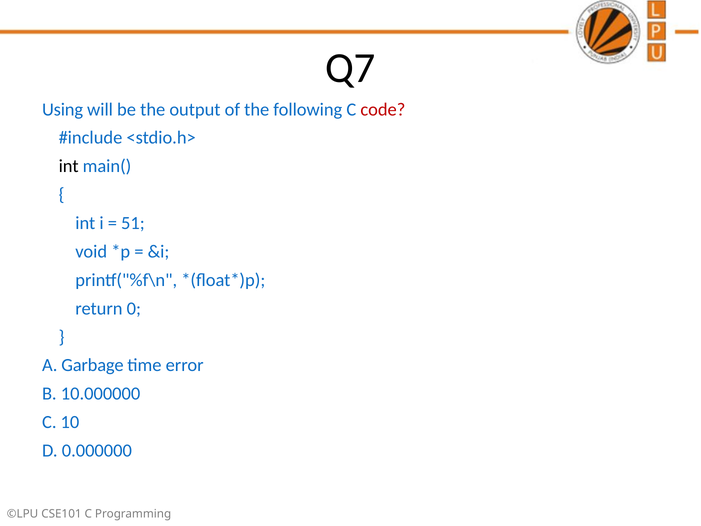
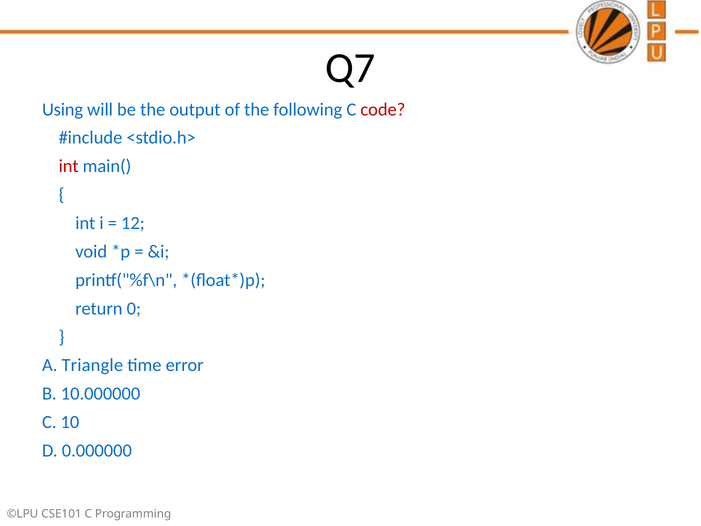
int colour: black -> red (69, 166)
51: 51 -> 12 (133, 223)
Garbage: Garbage -> Triangle (92, 365)
